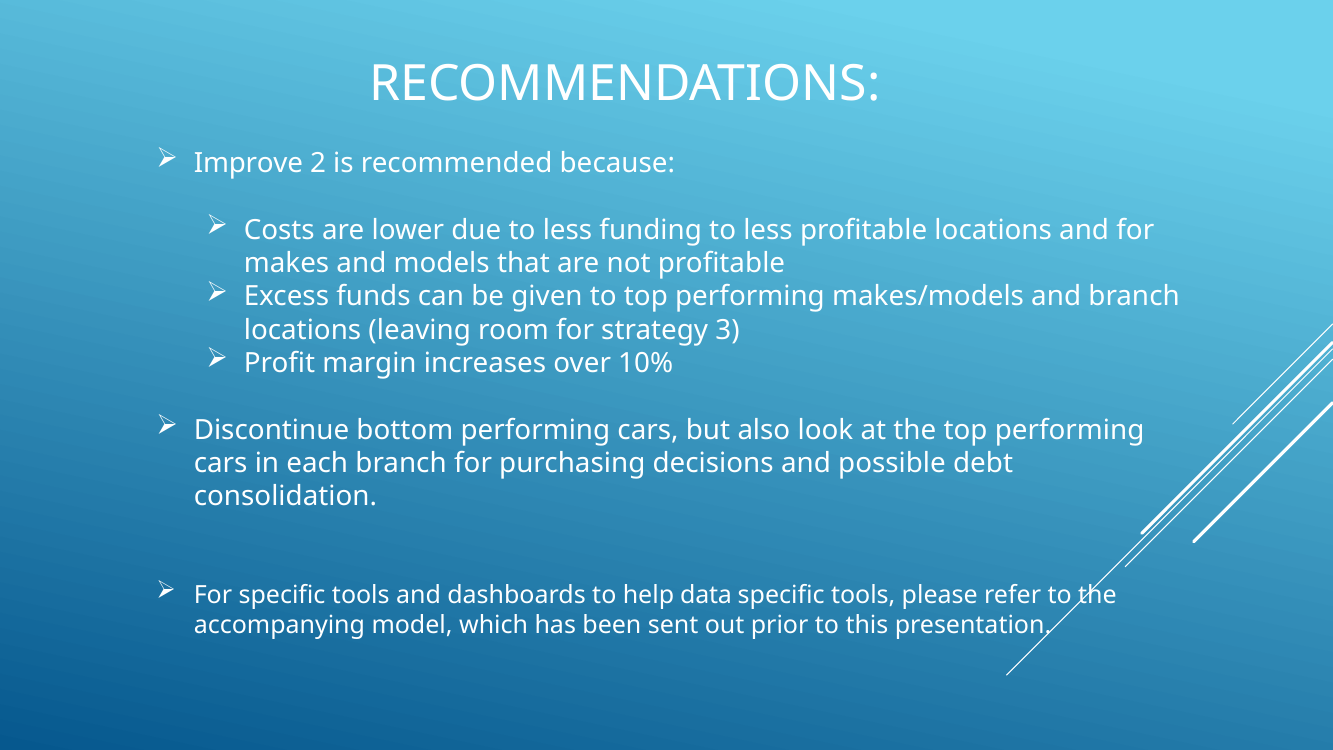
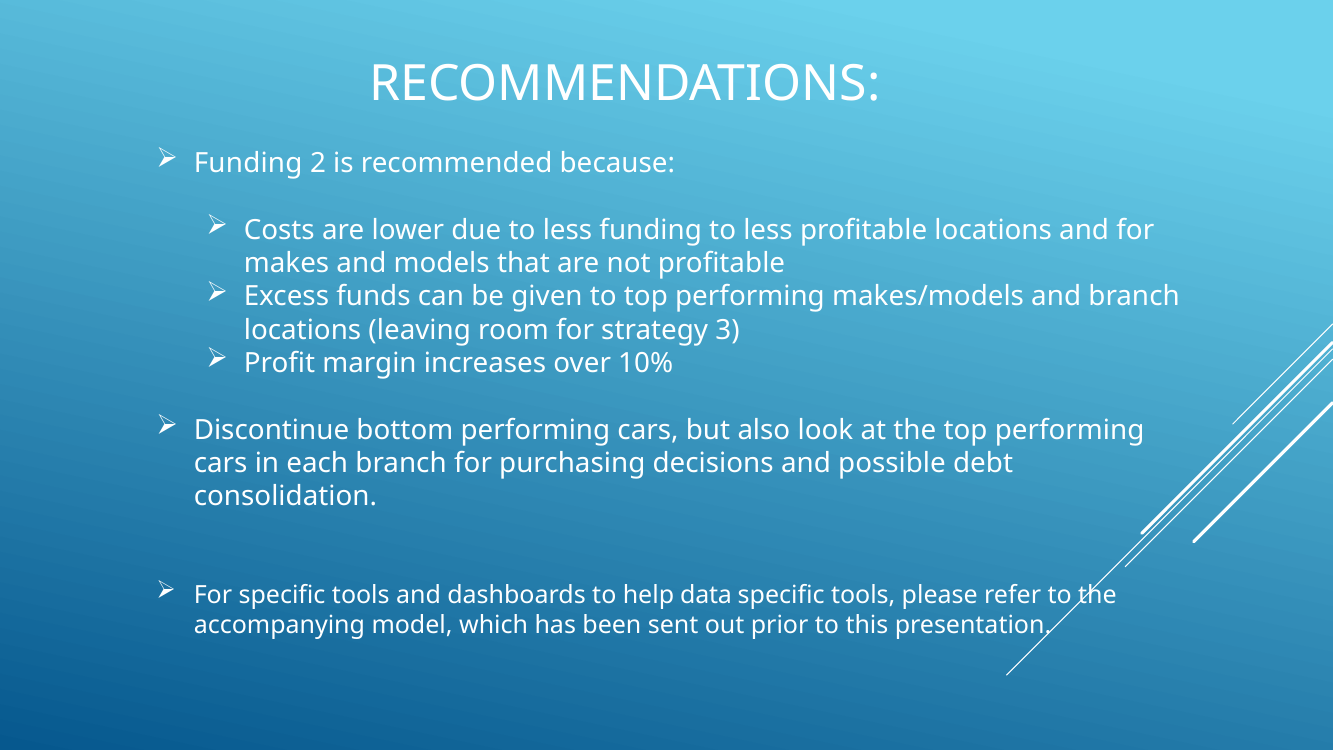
Improve: Improve -> Funding (248, 163)
